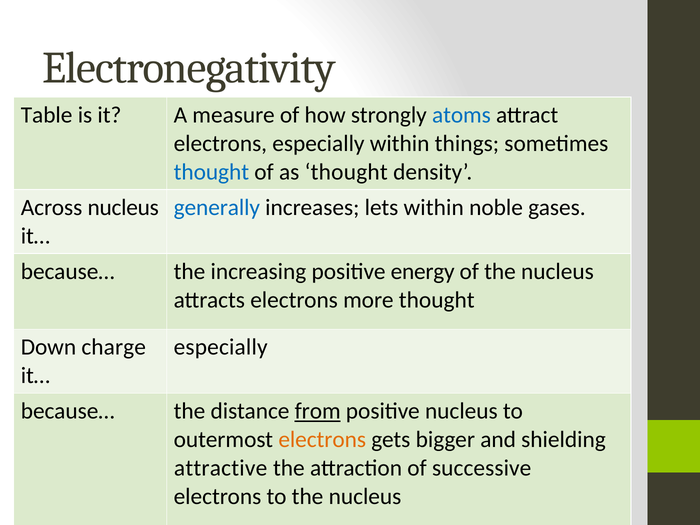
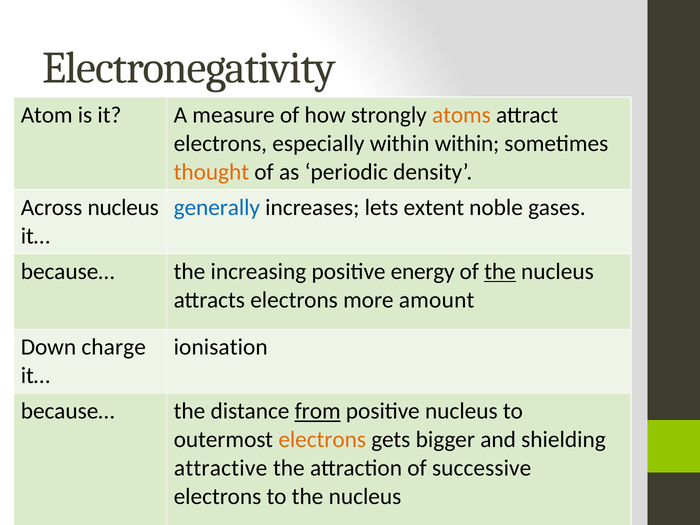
Table: Table -> Atom (47, 115)
atoms colour: blue -> orange (461, 115)
within things: things -> within (467, 144)
thought colour: blue -> orange (211, 172)
as thought: thought -> periodic (346, 172)
lets within: within -> extent (434, 208)
the underline: none -> present (500, 271)
more thought: thought -> amount (437, 300)
especially: especially -> ionisation (221, 347)
